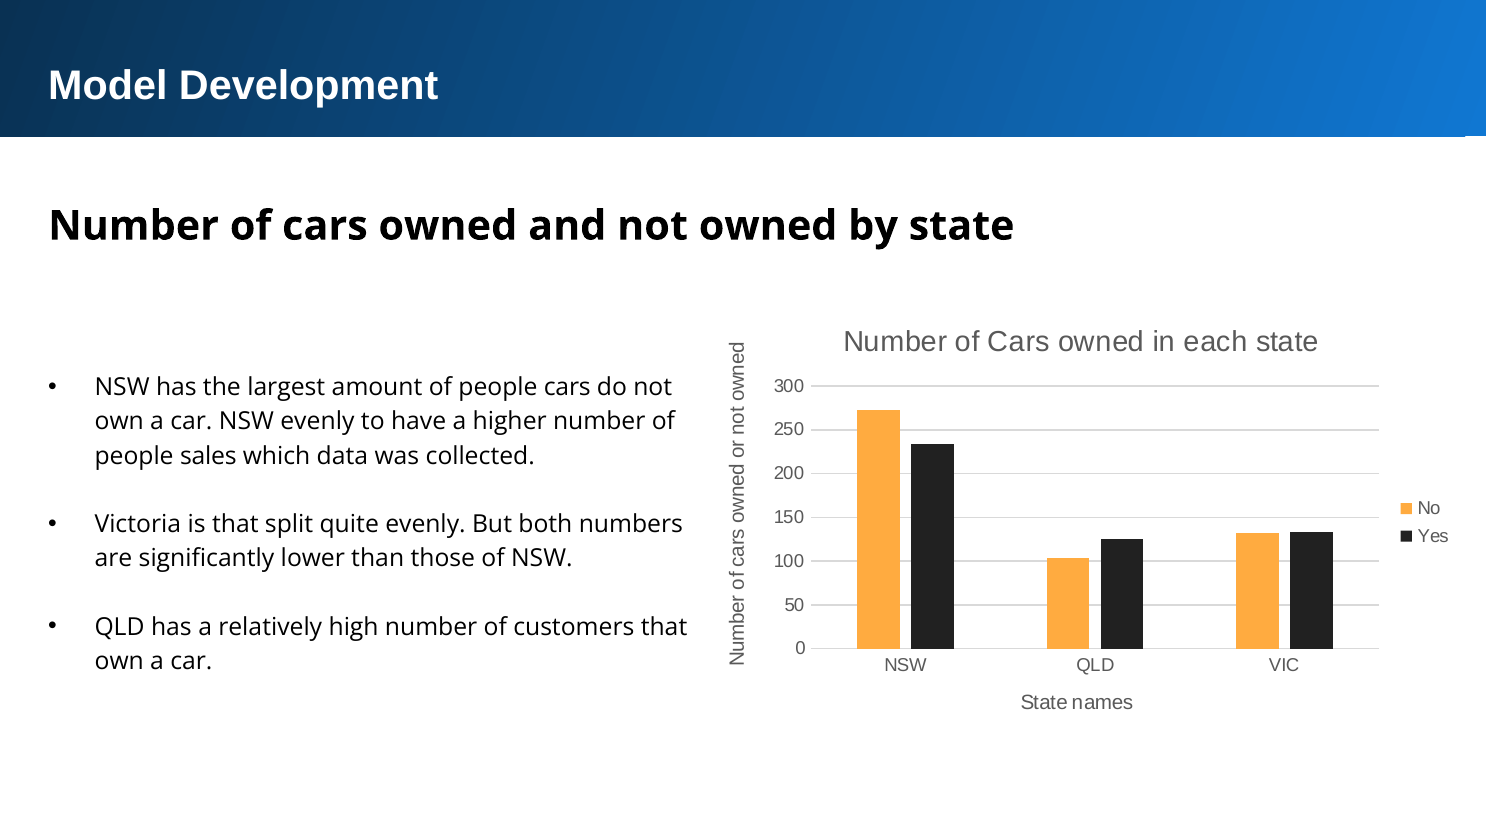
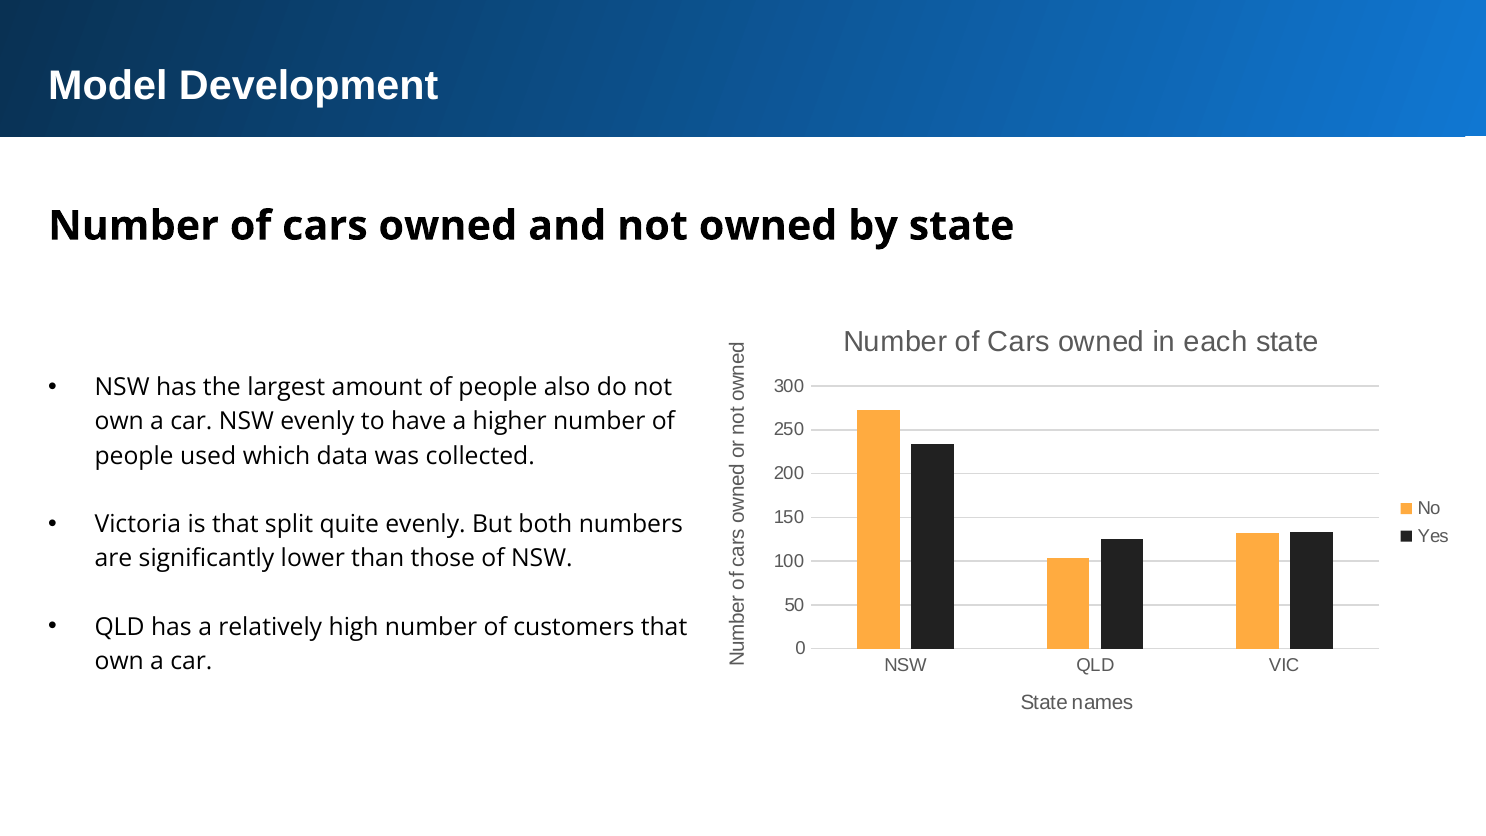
people cars: cars -> also (567, 388)
sales: sales -> used (208, 456)
